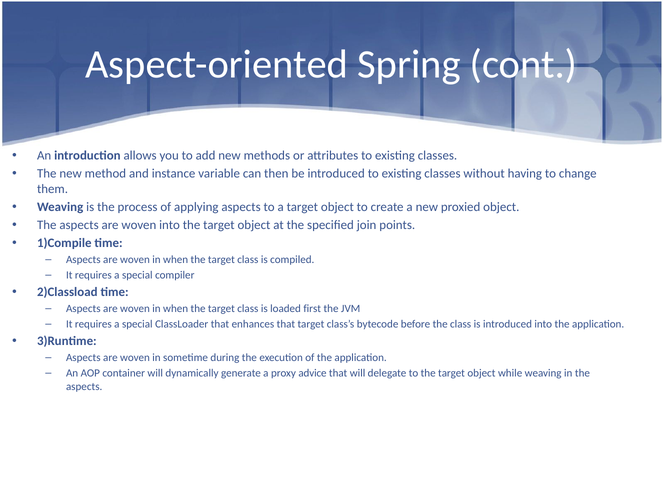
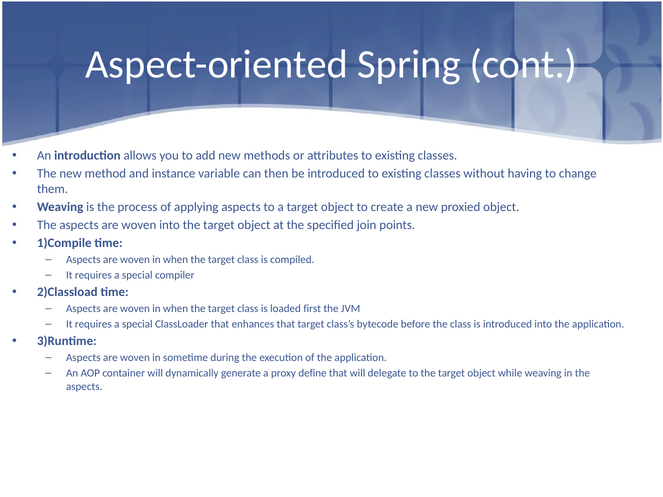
advice: advice -> define (312, 373)
